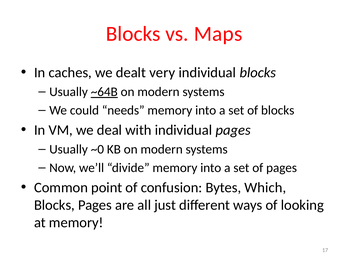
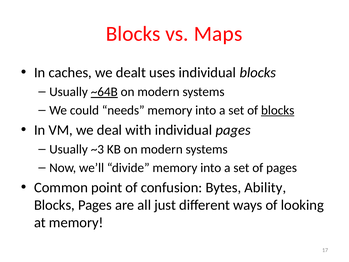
very: very -> uses (162, 73)
blocks underline: none -> present (278, 110)
~0: ~0 -> ~3 (97, 149)
Which: Which -> Ability (265, 187)
